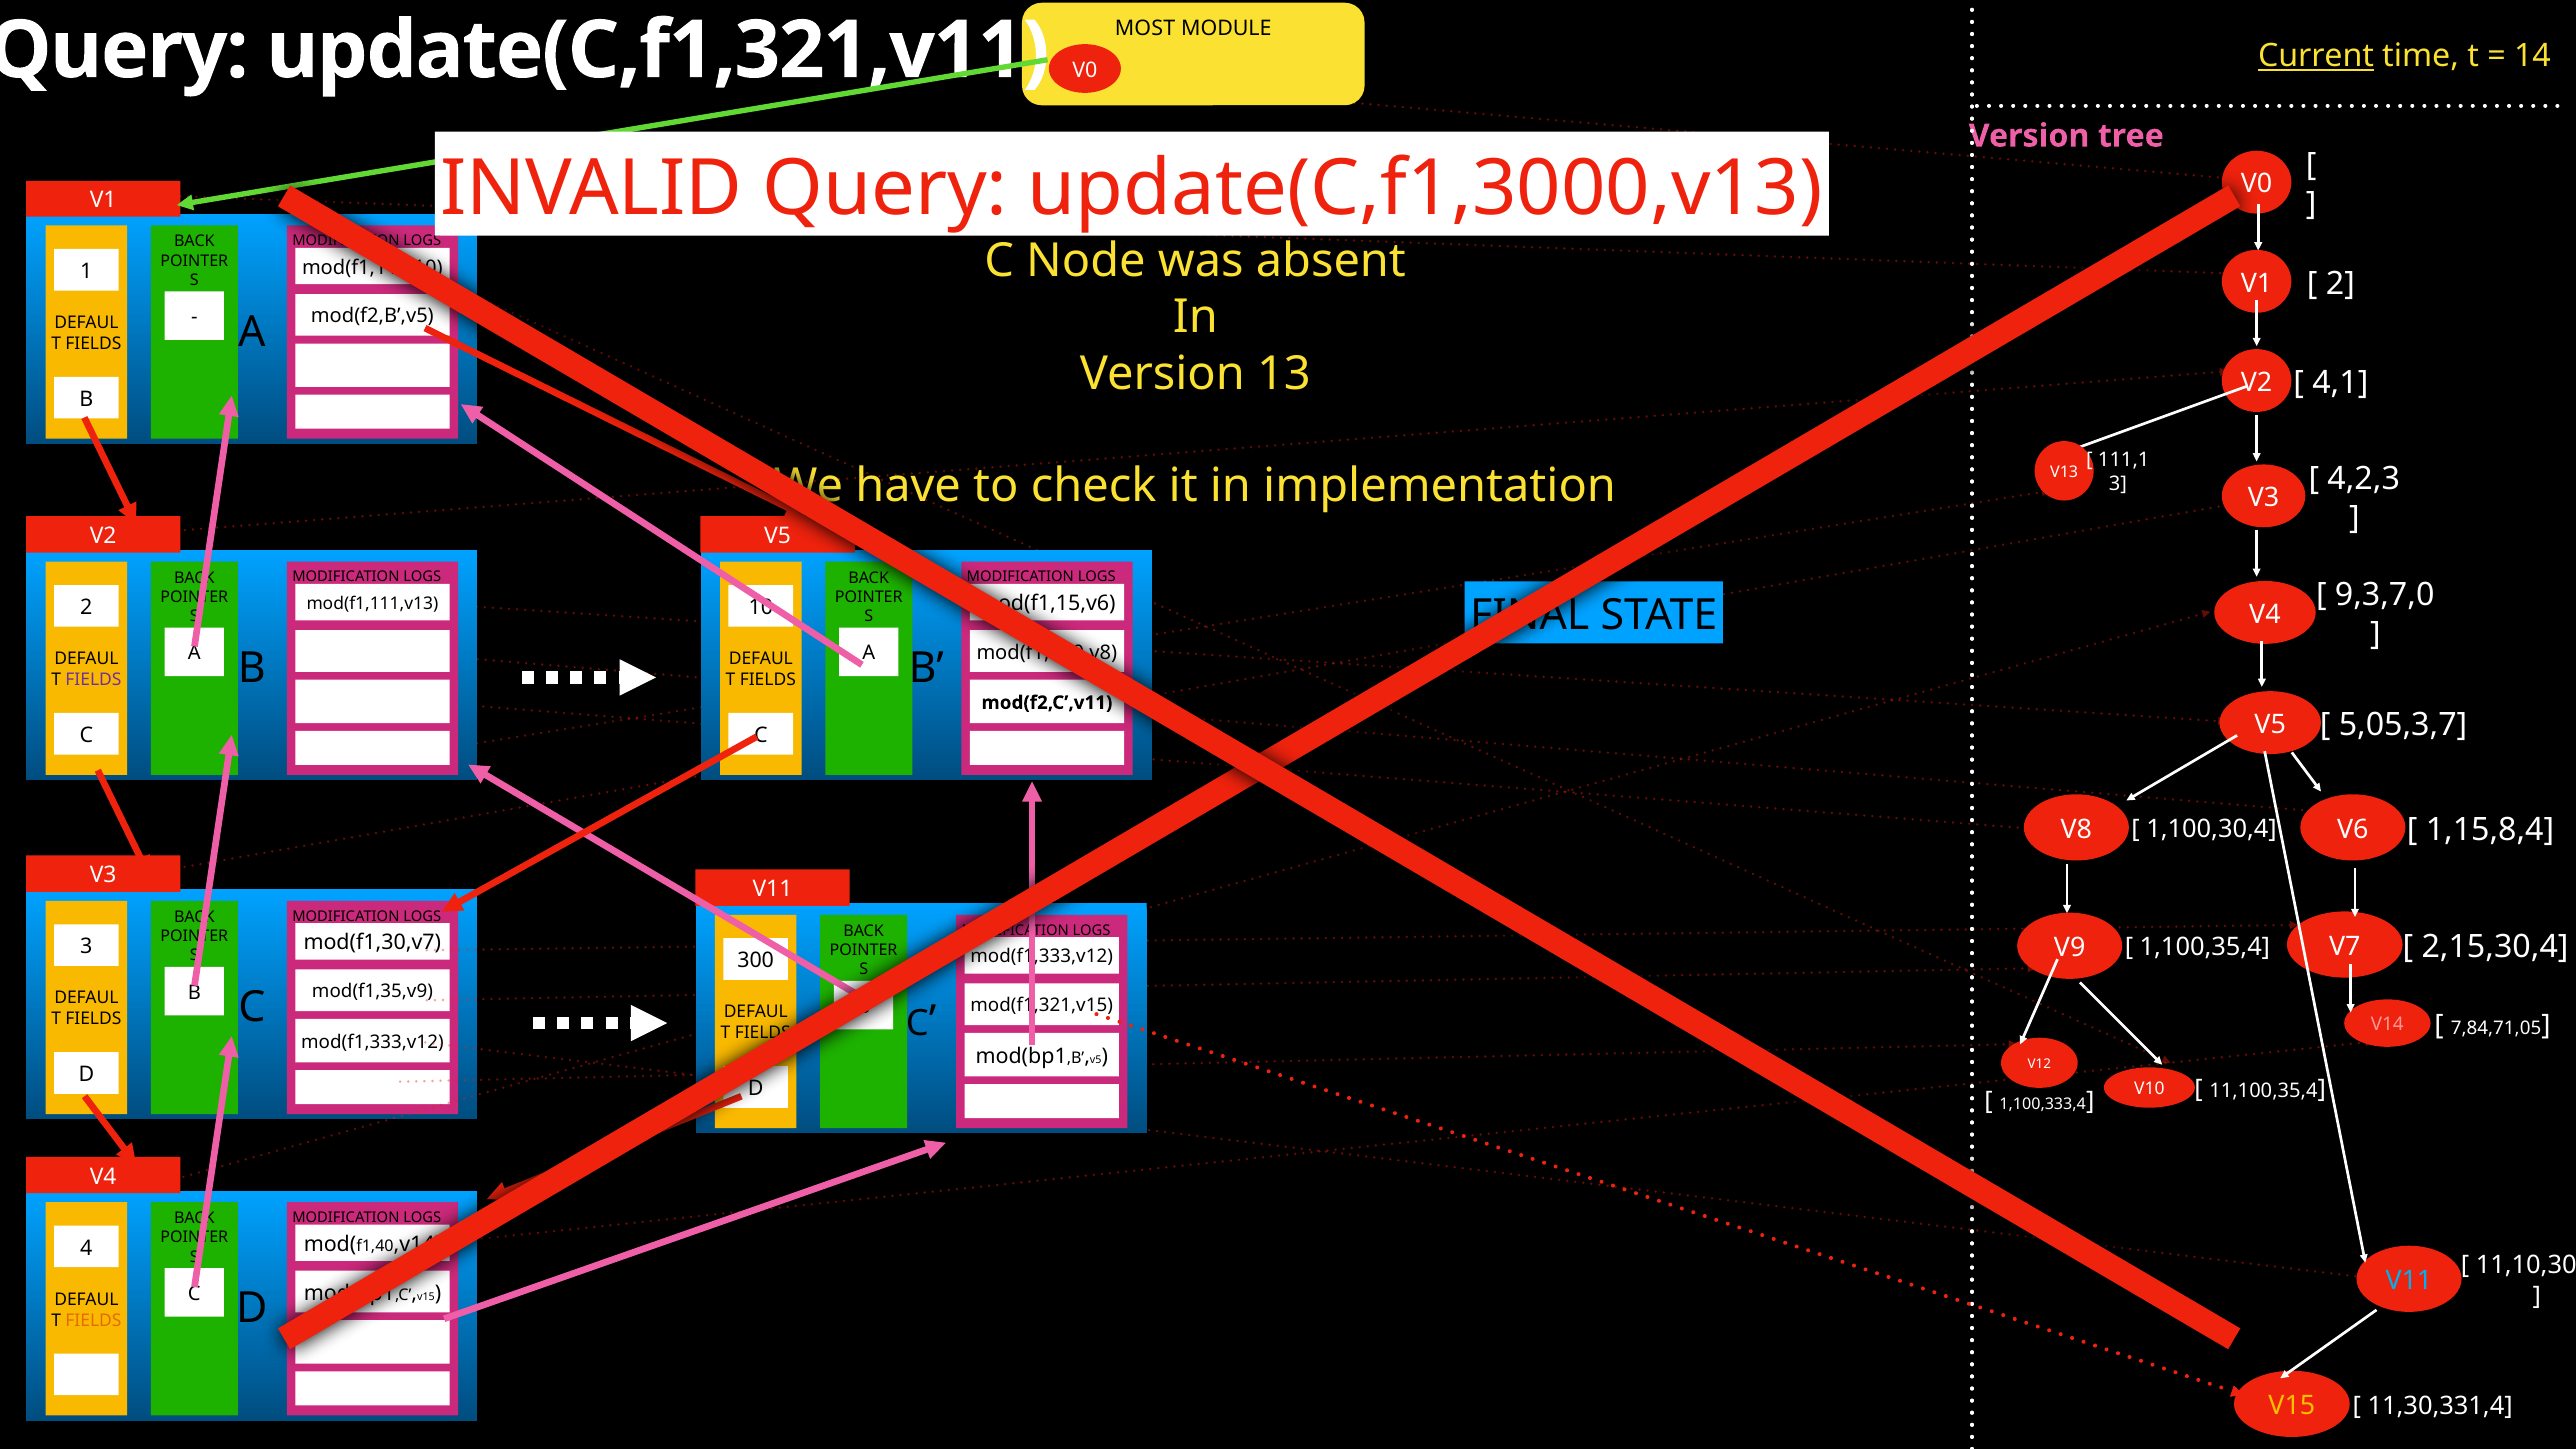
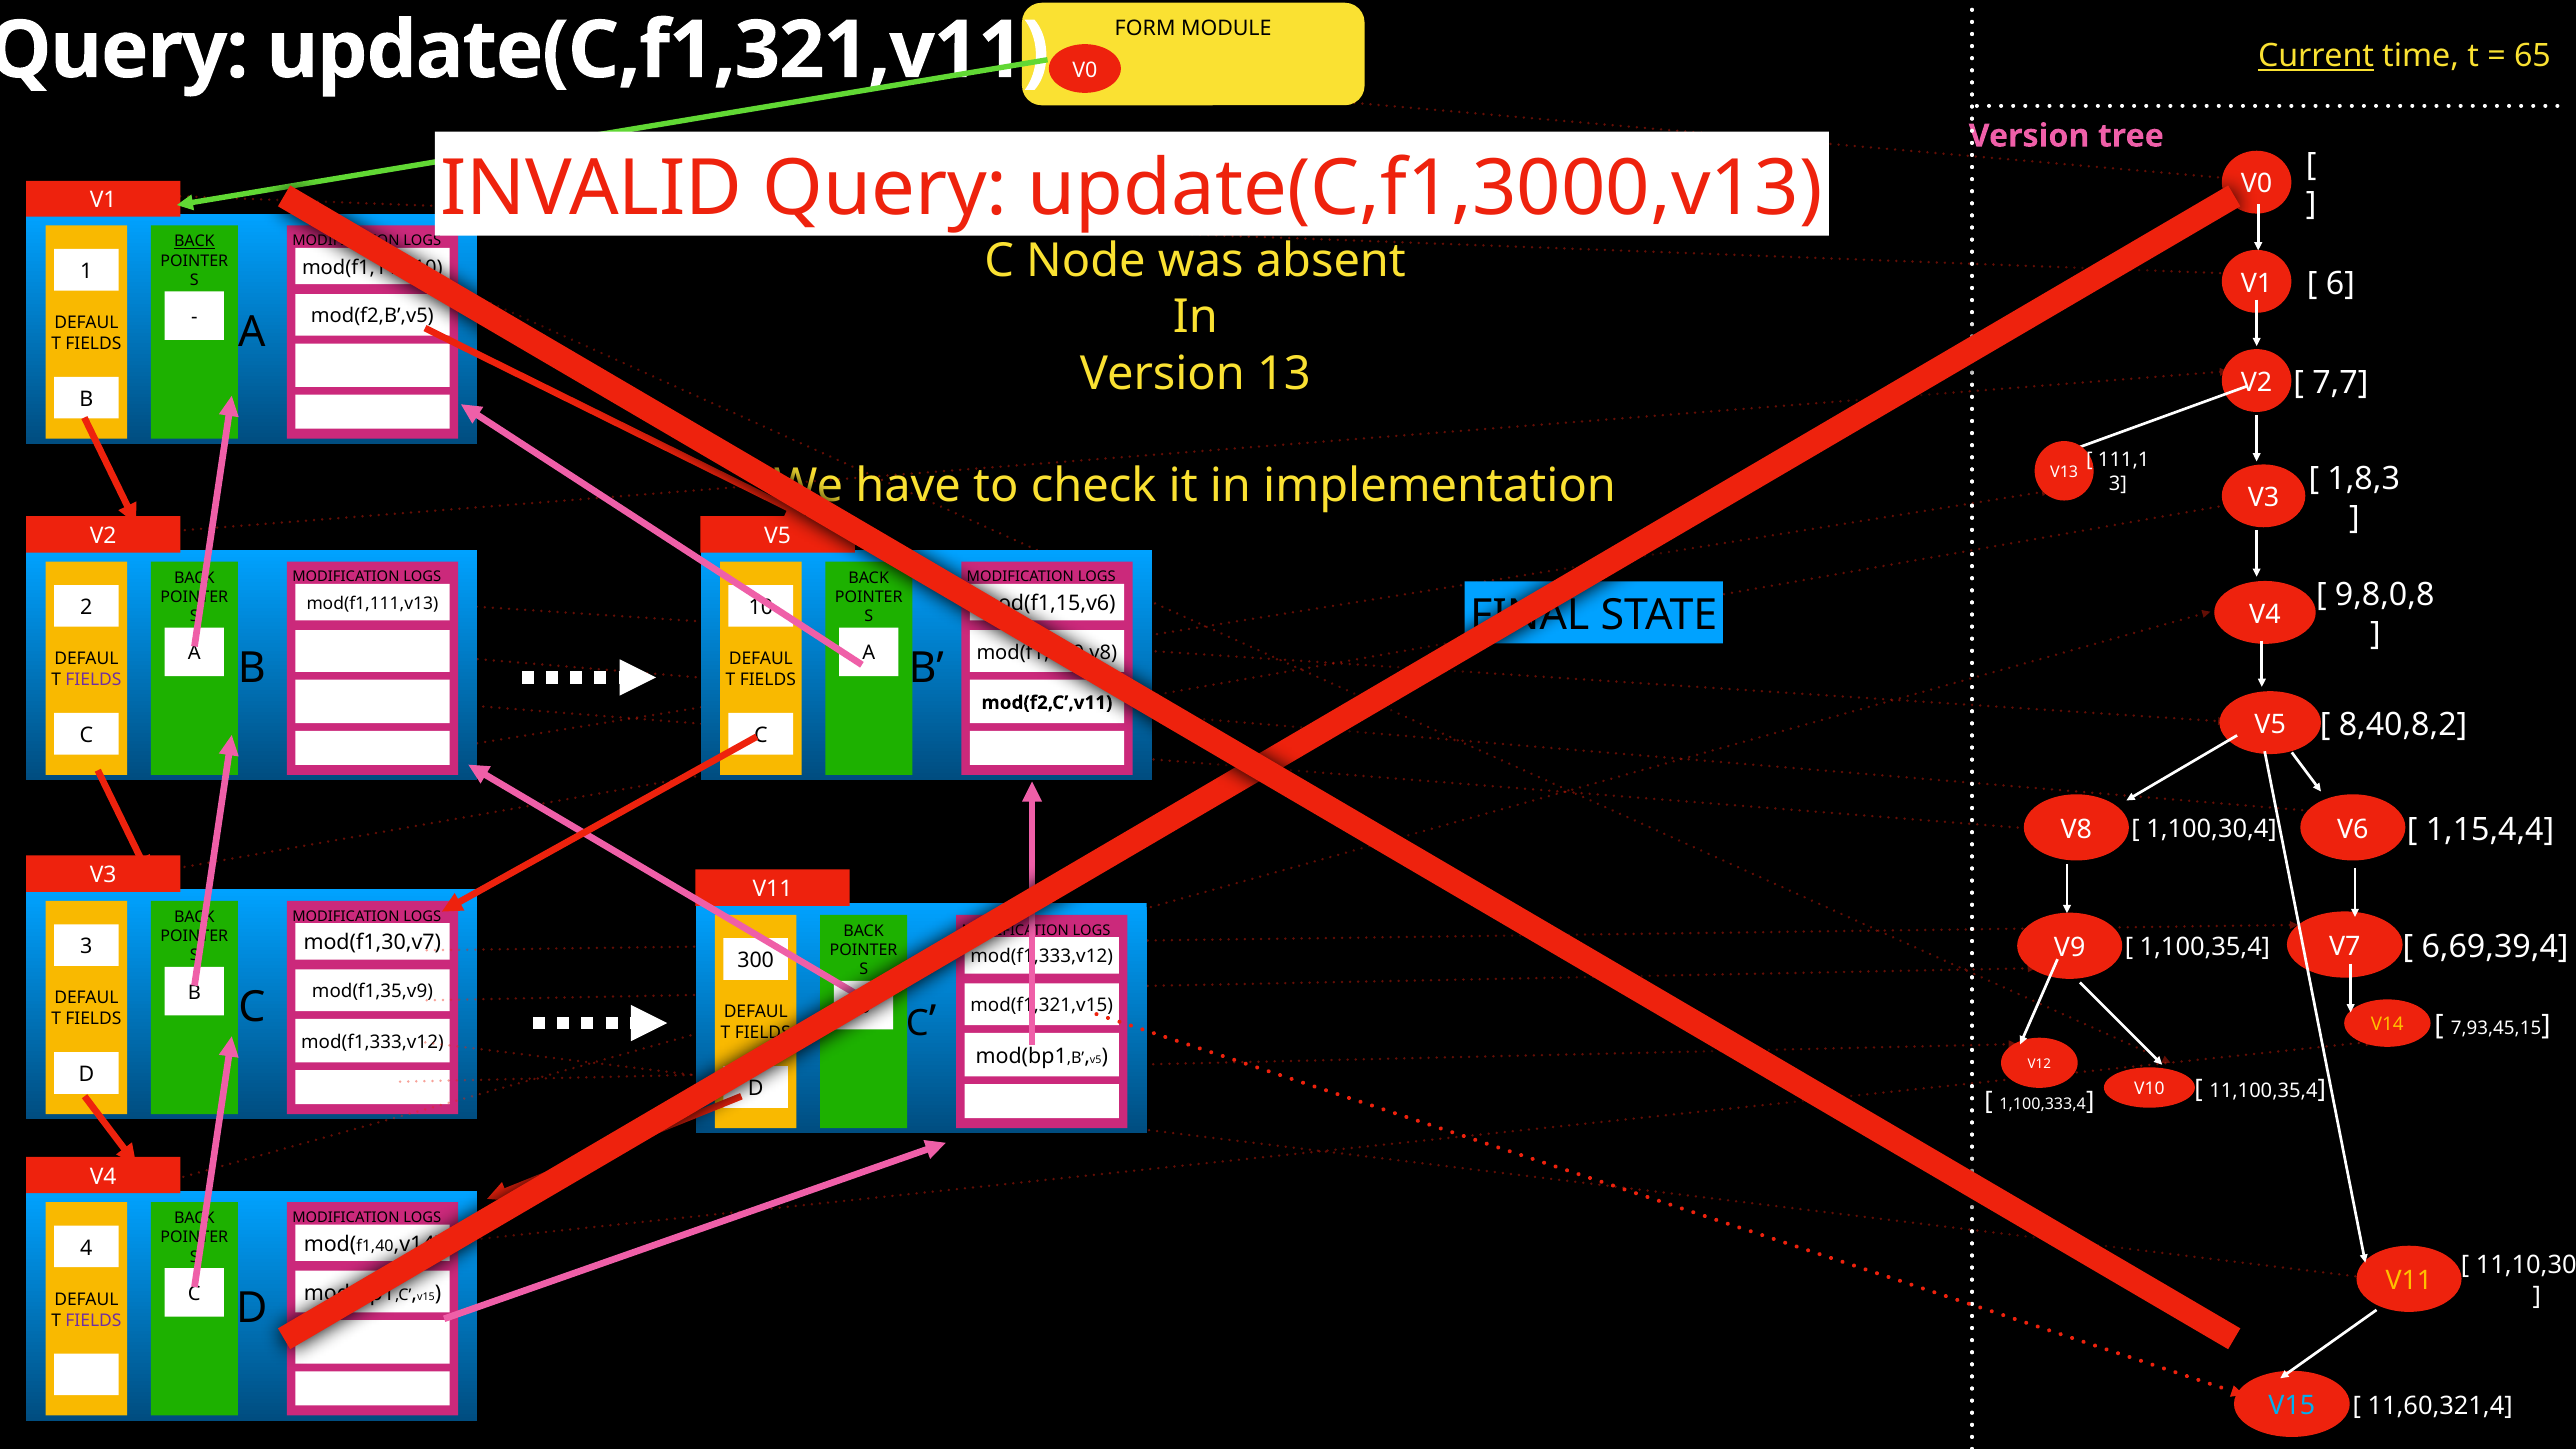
MOST: MOST -> FORM (1145, 28)
14: 14 -> 65 (2532, 56)
BACK underline: none -> present (194, 242)
2: 2 -> 6 (2340, 284)
4,1: 4,1 -> 7,7 (2340, 383)
4,2,3: 4,2,3 -> 1,8,3 (2364, 479)
9,3,7,0: 9,3,7,0 -> 9,8,0,8 (2385, 595)
5,05,3,7: 5,05,3,7 -> 8,40,8,2 (2403, 725)
1,15,8,4: 1,15,8,4 -> 1,15,4,4 (2490, 830)
2,15,30,4: 2,15,30,4 -> 6,69,39,4 (2495, 947)
V14 colour: pink -> yellow (2387, 1024)
7,84,71,05: 7,84,71,05 -> 7,93,45,15 (2496, 1028)
V11 colour: light blue -> yellow (2409, 1281)
FIELDS colour: orange -> purple (93, 1320)
V15 colour: yellow -> light blue (2292, 1406)
11,30,331,4: 11,30,331,4 -> 11,60,321,4 (2440, 1406)
